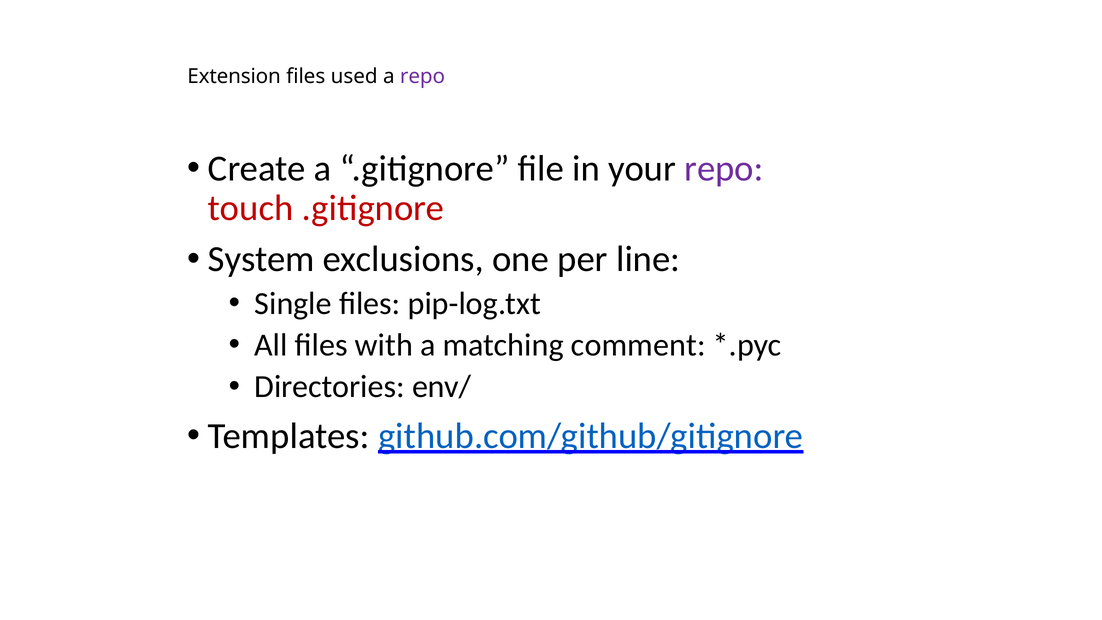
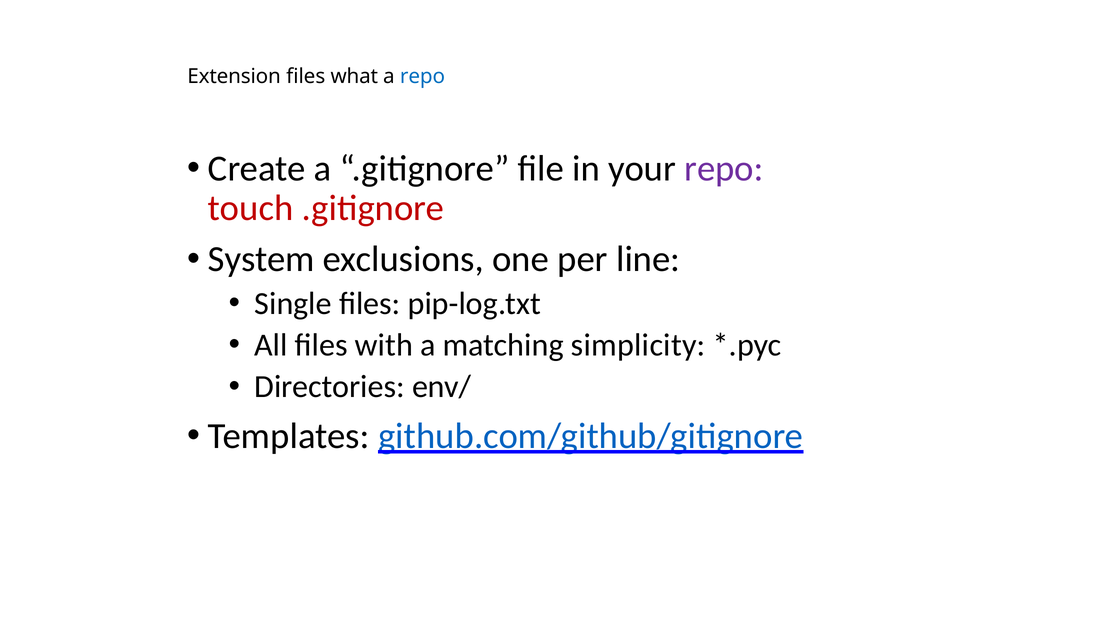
used: used -> what (354, 76)
repo colour: purple -> blue (423, 76)
comment: comment -> simplicity (638, 345)
